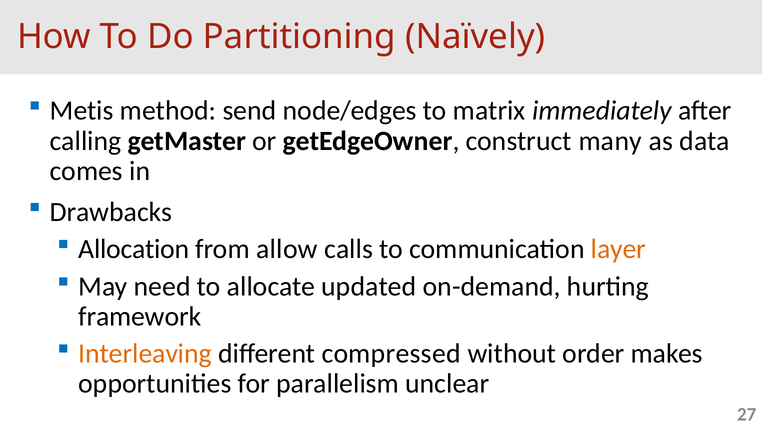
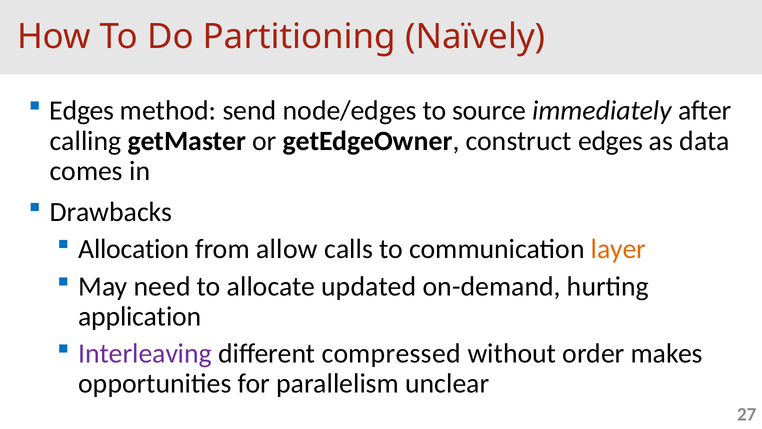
Metis: Metis -> Edges (82, 111)
matrix: matrix -> source (489, 111)
construct many: many -> edges (611, 141)
framework: framework -> application (140, 316)
Interleaving colour: orange -> purple (145, 353)
